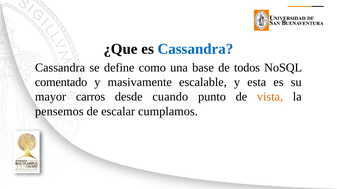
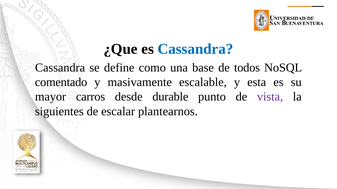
cuando: cuando -> durable (170, 97)
vista colour: orange -> purple (270, 97)
pensemos: pensemos -> siguientes (59, 112)
cumplamos: cumplamos -> plantearnos (168, 112)
